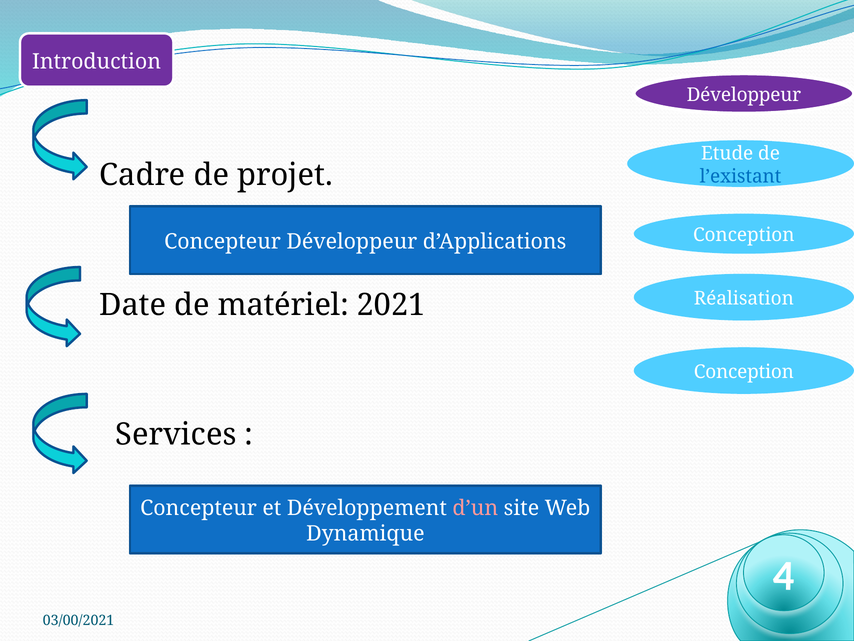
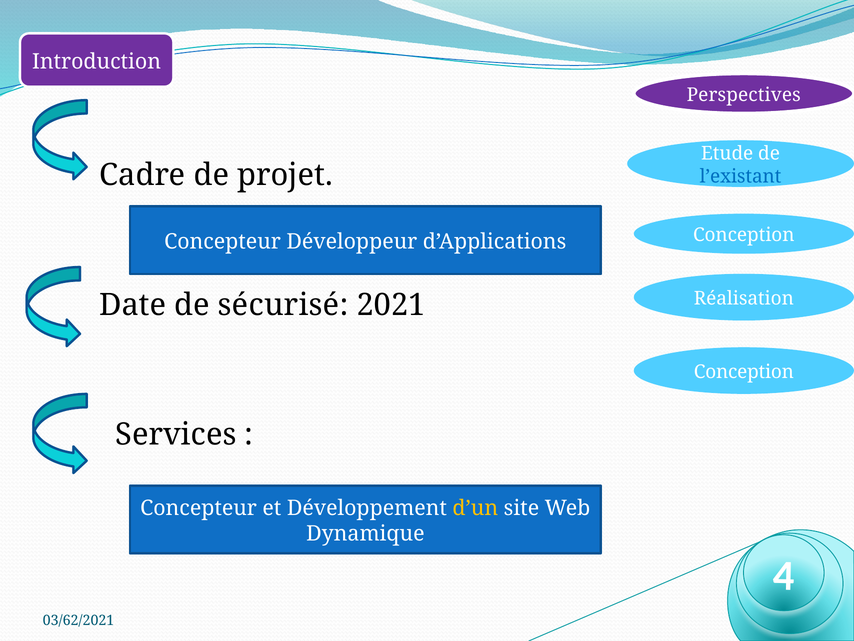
Développeur: Développeur -> Perspectives (744, 95)
matériel: matériel -> sécurisé (283, 305)
d’un colour: pink -> yellow (475, 508)
03/00/2021: 03/00/2021 -> 03/62/2021 (79, 620)
